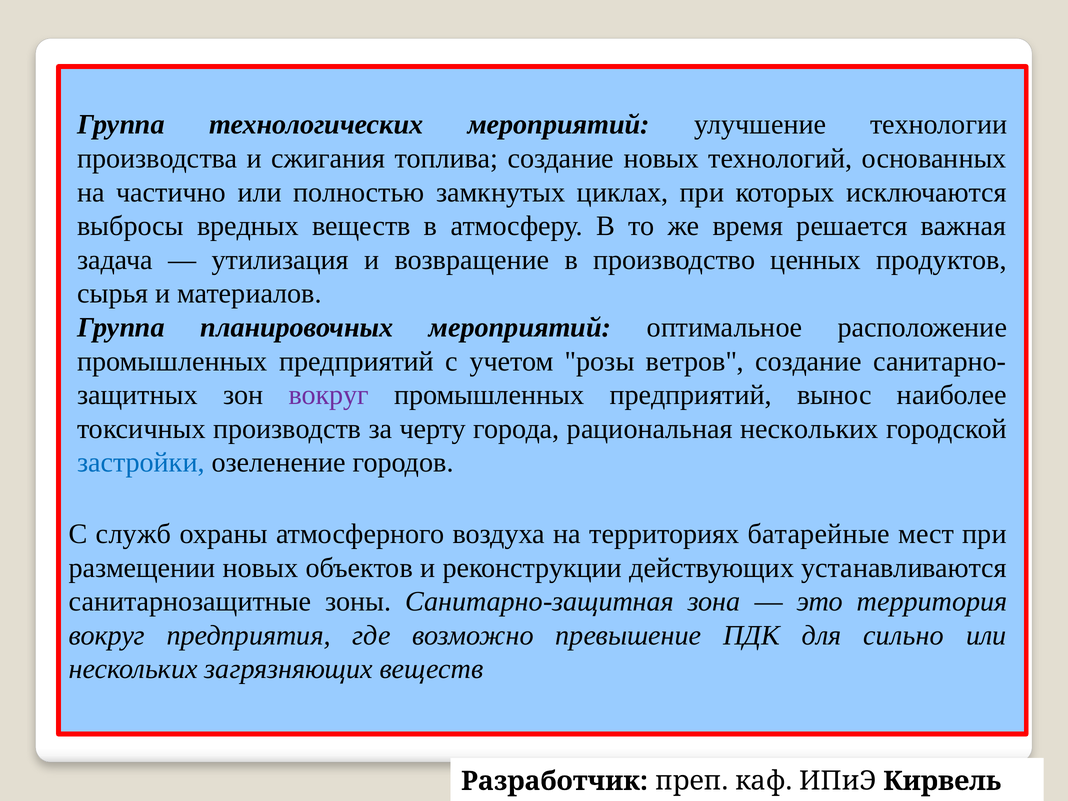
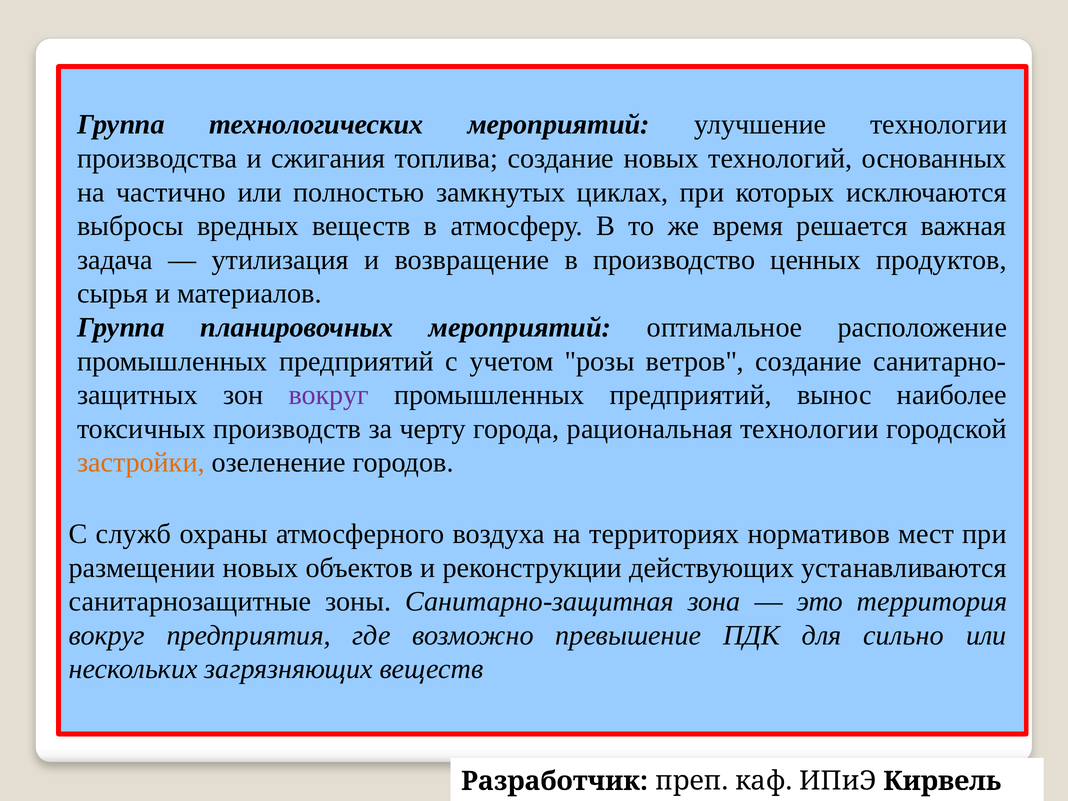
рациональная нескольких: нескольких -> технологии (809, 429)
застройки colour: blue -> orange (141, 463)
батарейные: батарейные -> нормативов (819, 534)
